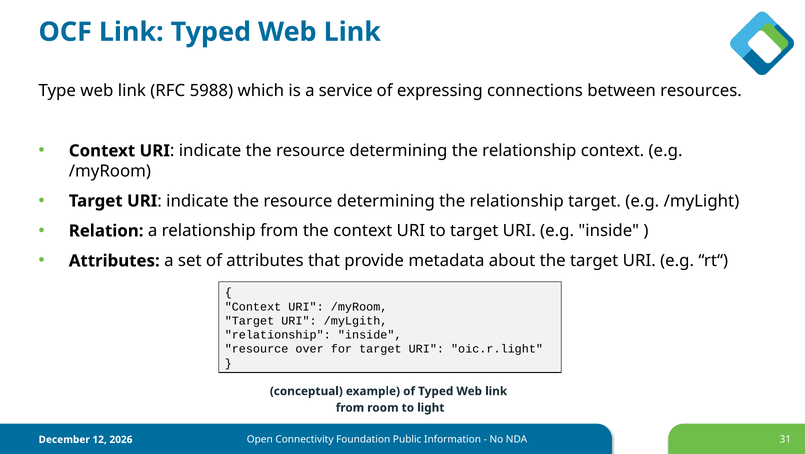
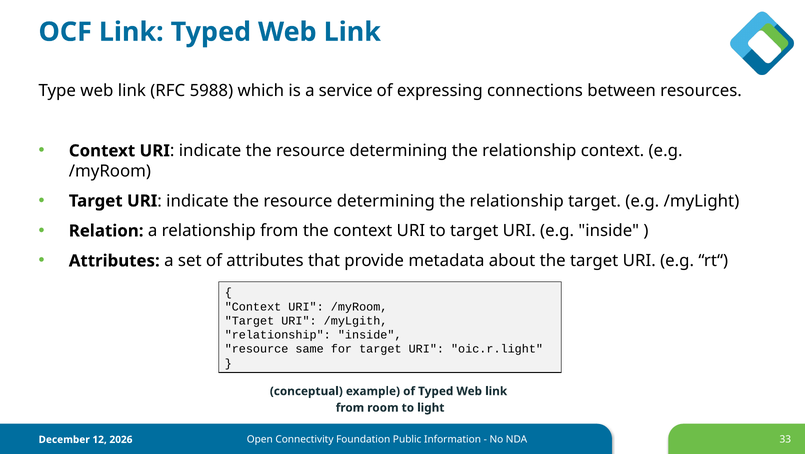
over: over -> same (310, 349)
31: 31 -> 33 (785, 440)
